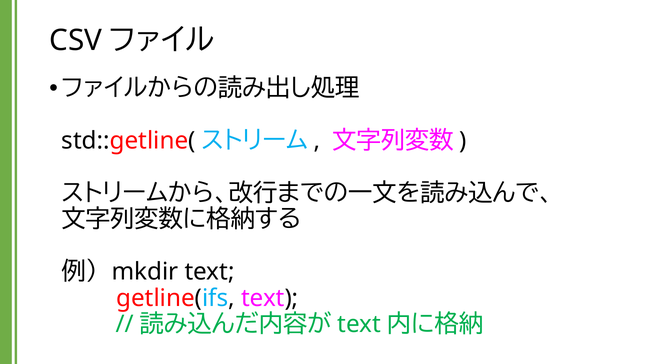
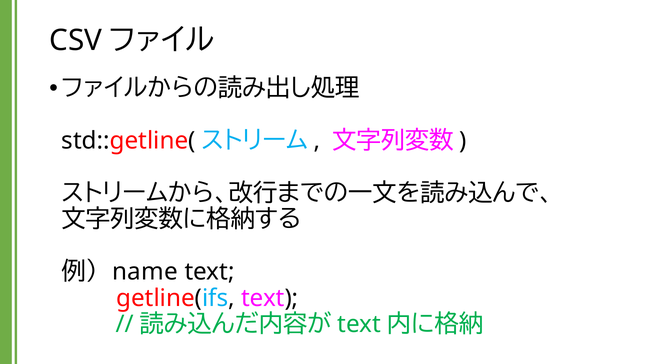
mkdir: mkdir -> name (145, 272)
